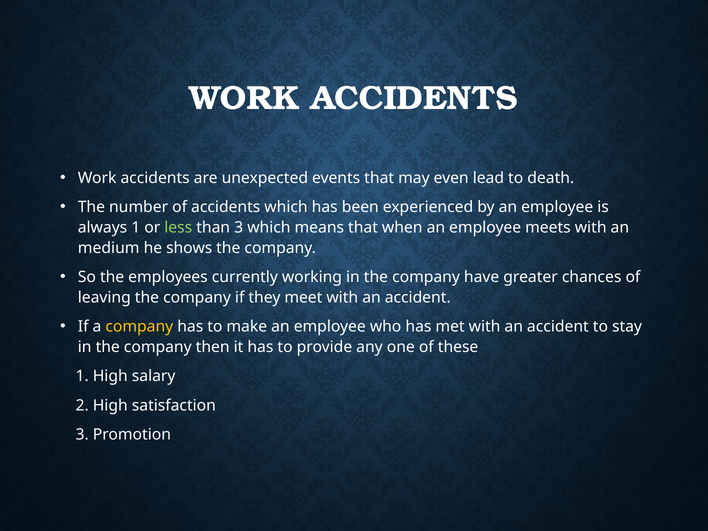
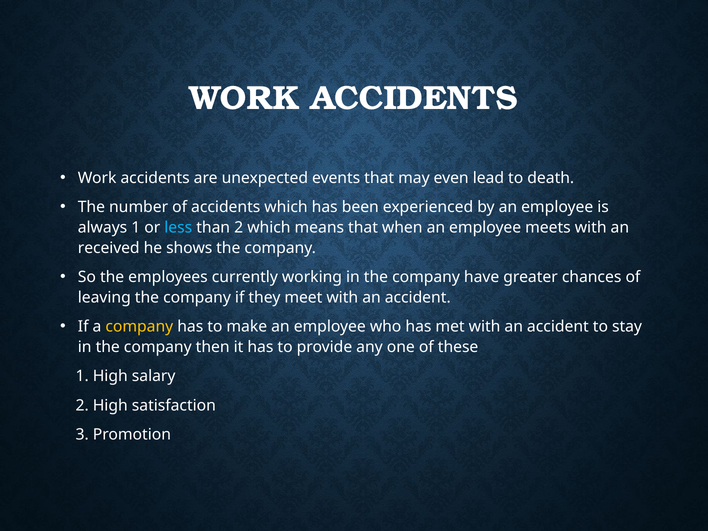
less colour: light green -> light blue (178, 227)
than 3: 3 -> 2 (239, 227)
medium: medium -> received (109, 248)
